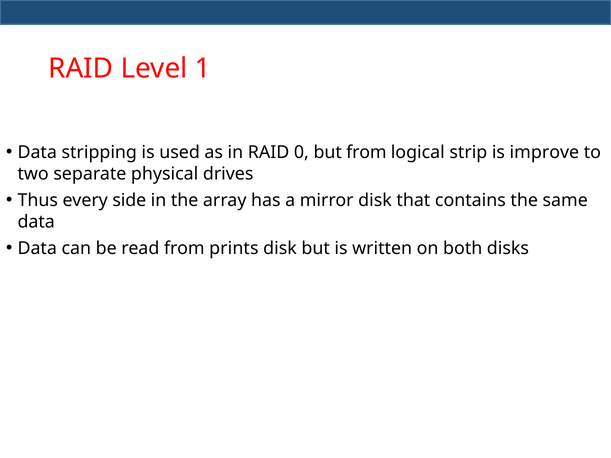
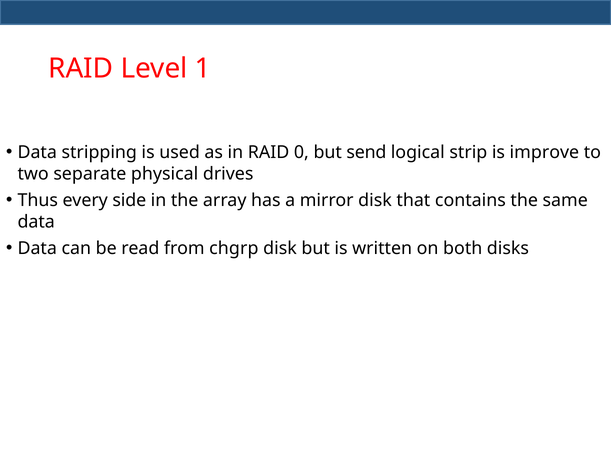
but from: from -> send (366, 152)
prints: prints -> chgrp (234, 249)
